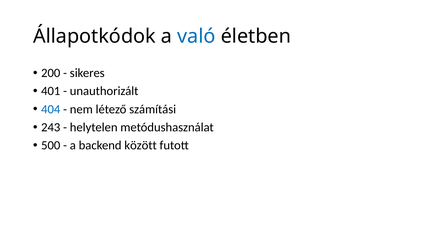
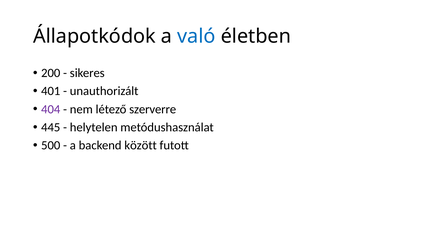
404 colour: blue -> purple (51, 110)
számítási: számítási -> szerverre (153, 110)
243: 243 -> 445 (51, 128)
